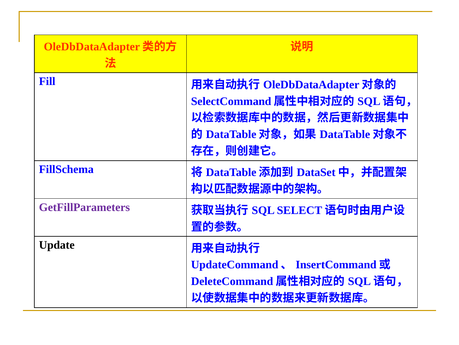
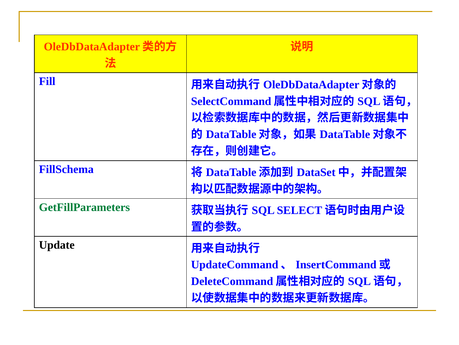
GetFillParameters colour: purple -> green (84, 207)
